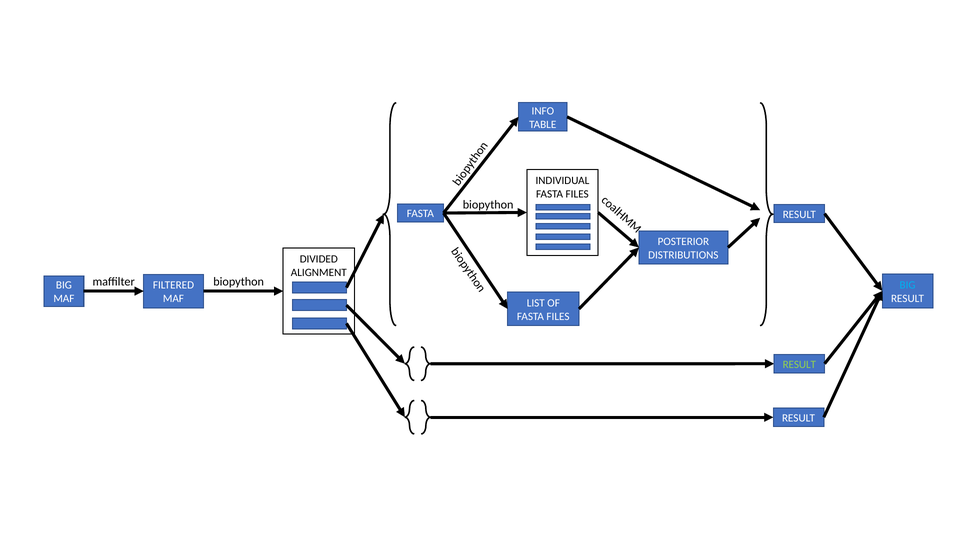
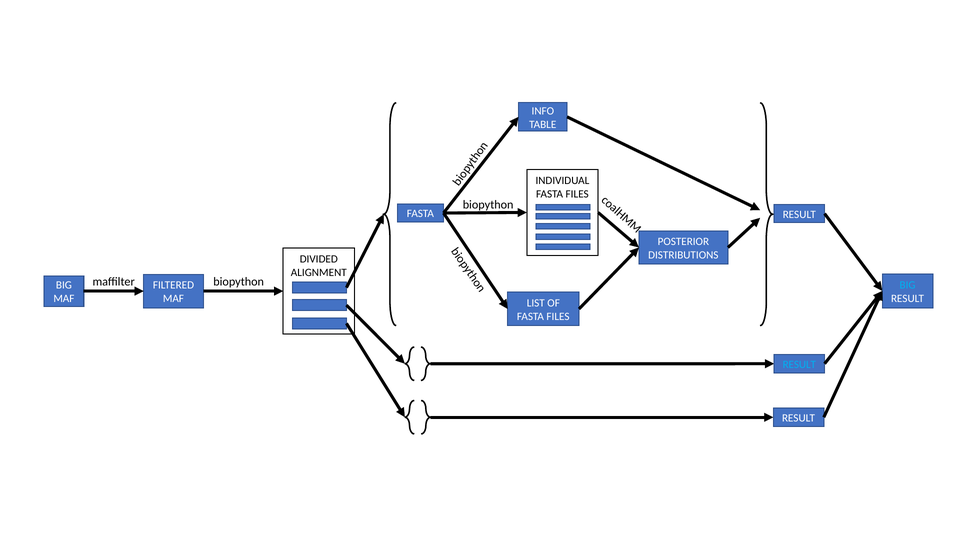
RESULT colour: light green -> light blue (799, 364)
